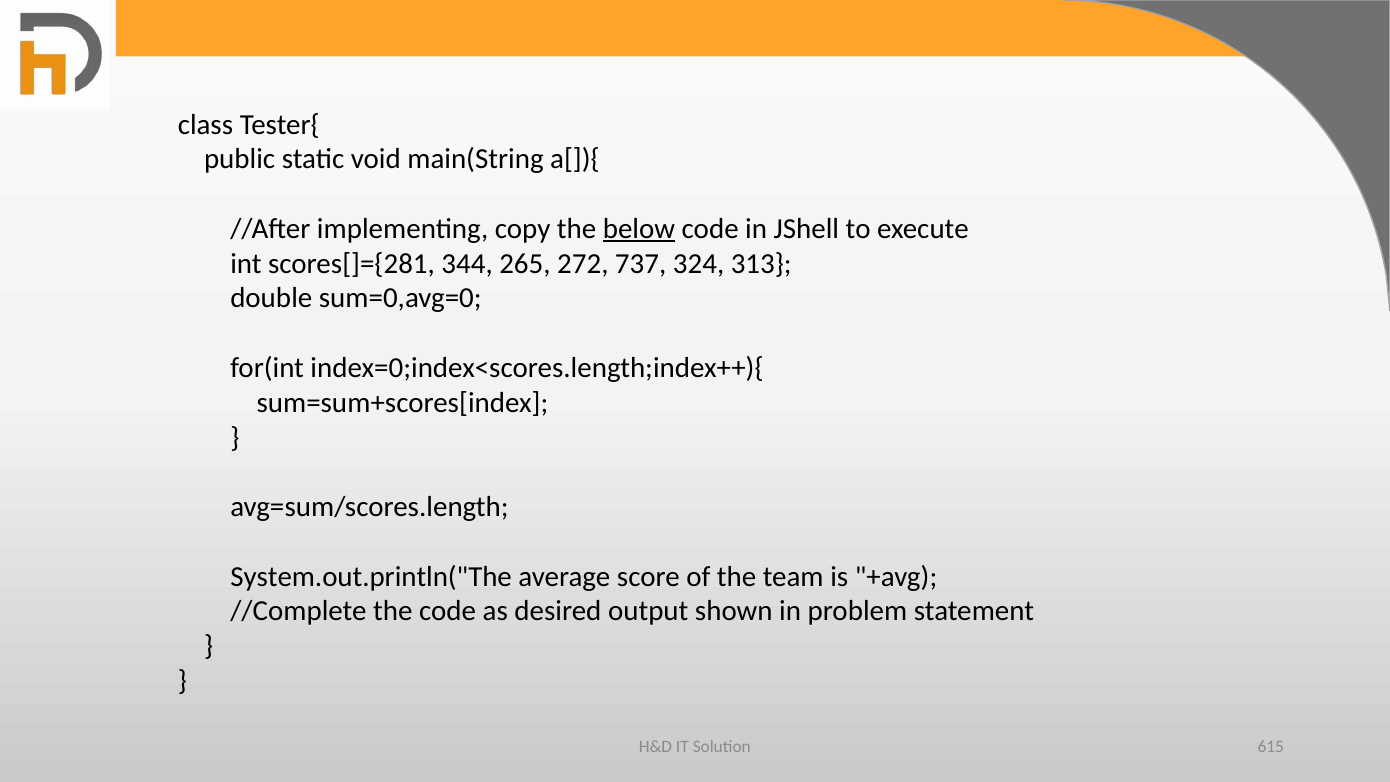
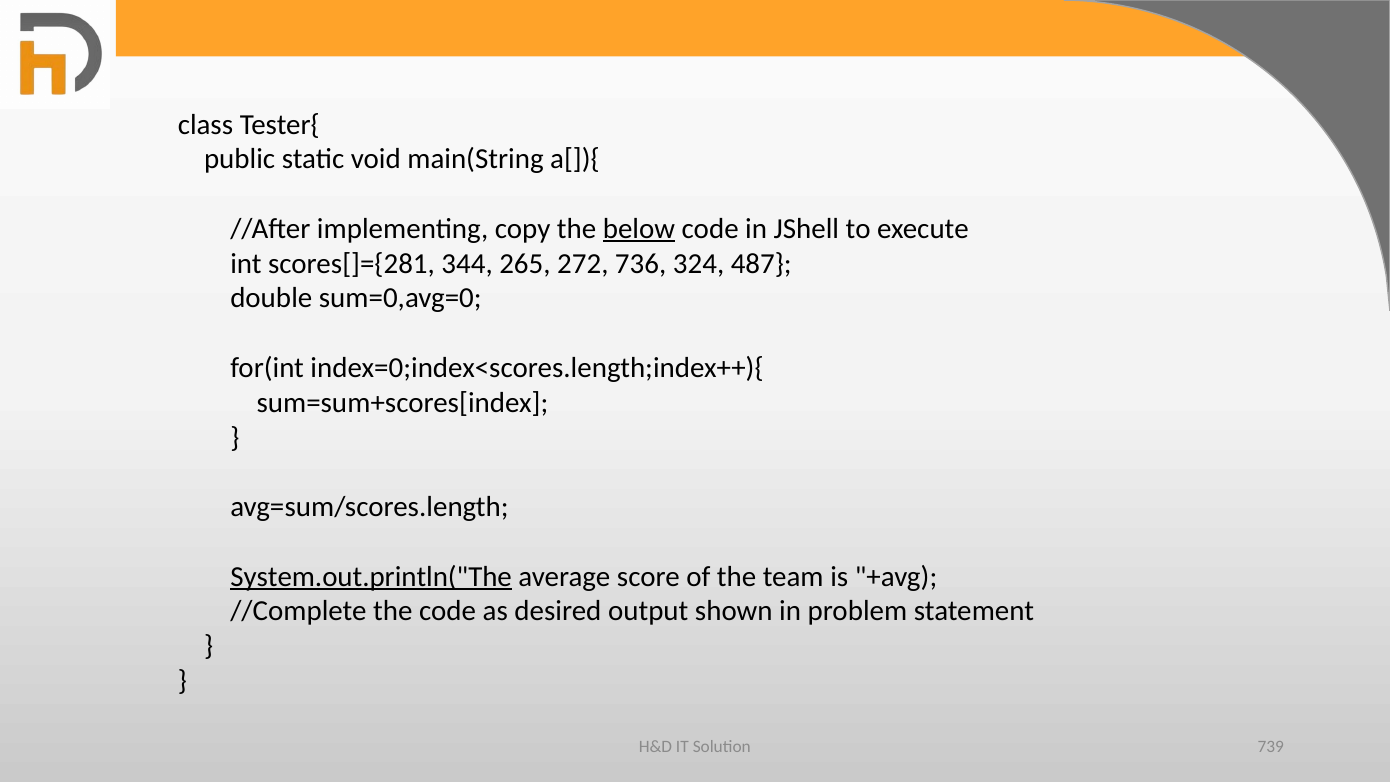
737: 737 -> 736 (641, 264)
313: 313 -> 487 (761, 264)
System.out.println("The underline: none -> present (371, 576)
615: 615 -> 739 (1271, 747)
